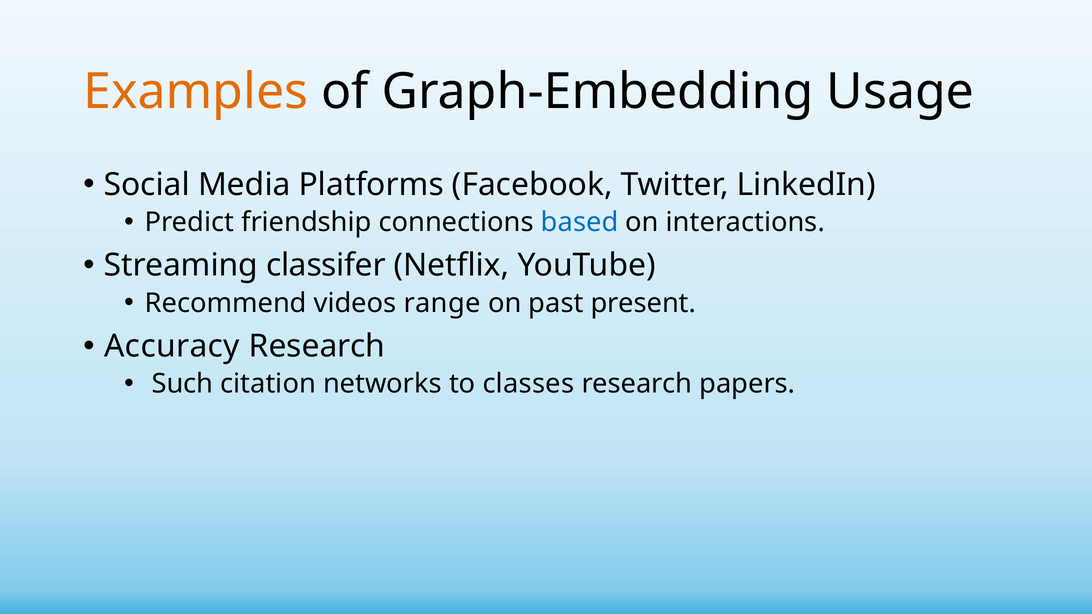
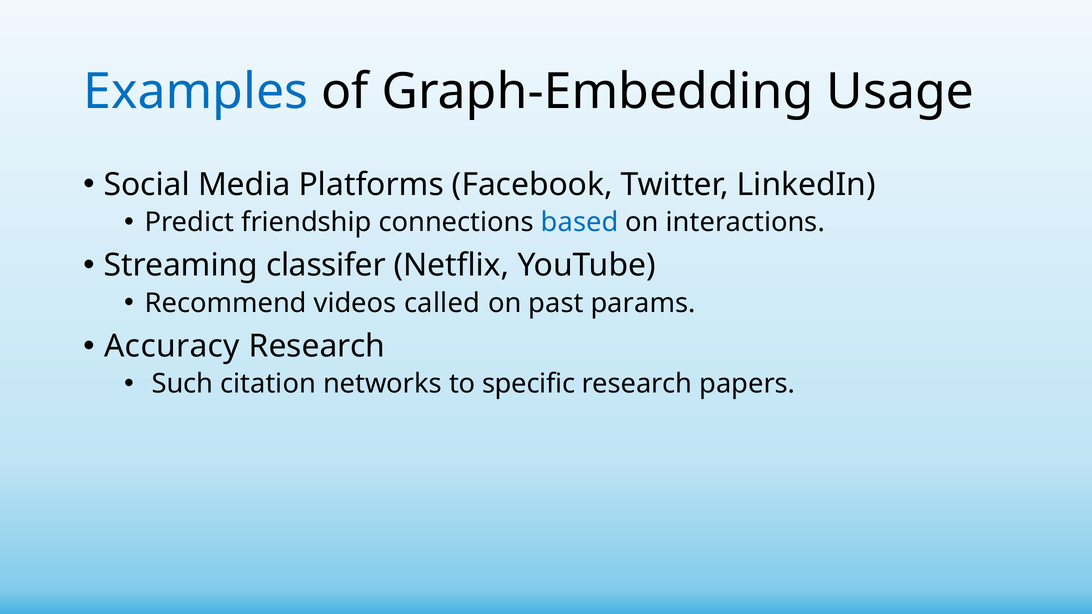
Examples colour: orange -> blue (196, 92)
range: range -> called (442, 303)
present: present -> params (643, 303)
classes: classes -> specific (529, 384)
